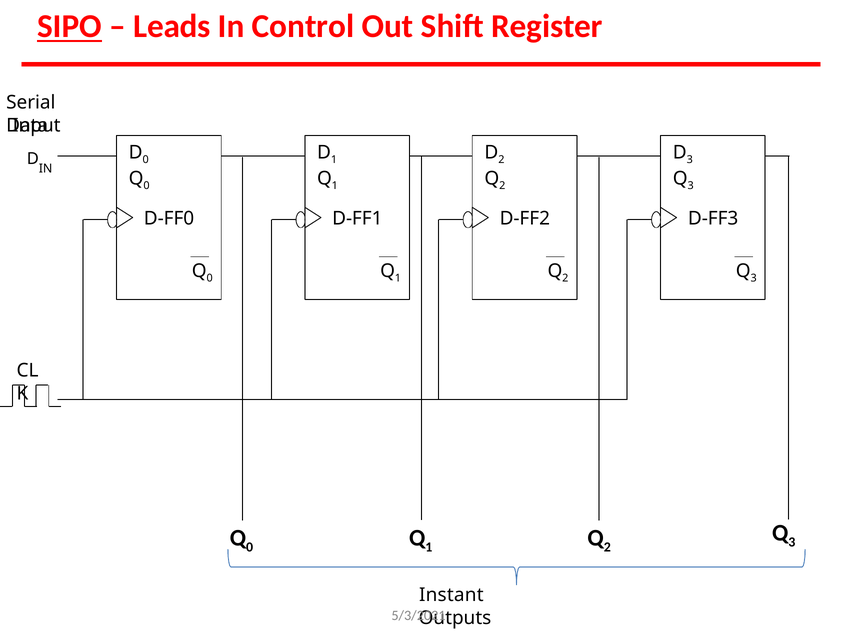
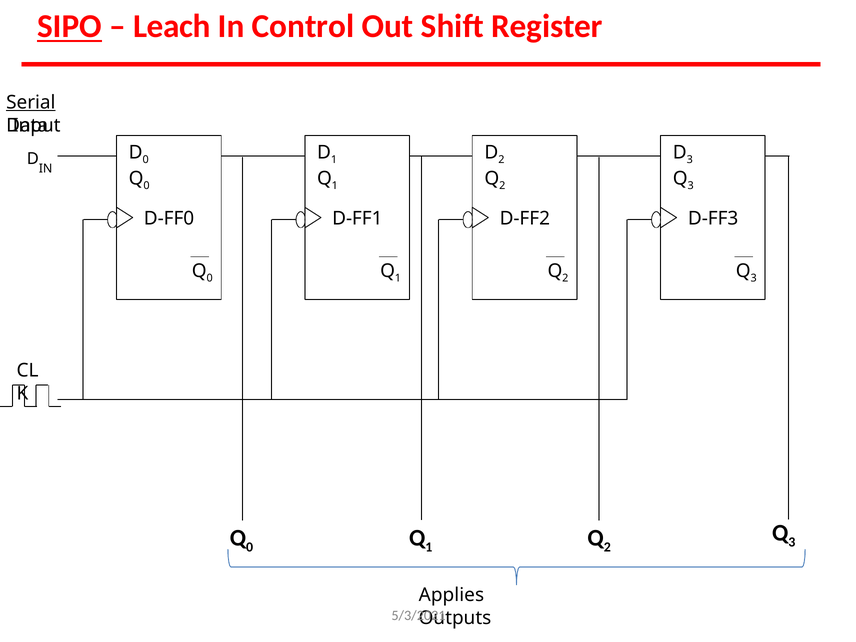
Leads: Leads -> Leach (172, 26)
Serial underline: none -> present (31, 102)
Instant: Instant -> Applies (451, 595)
